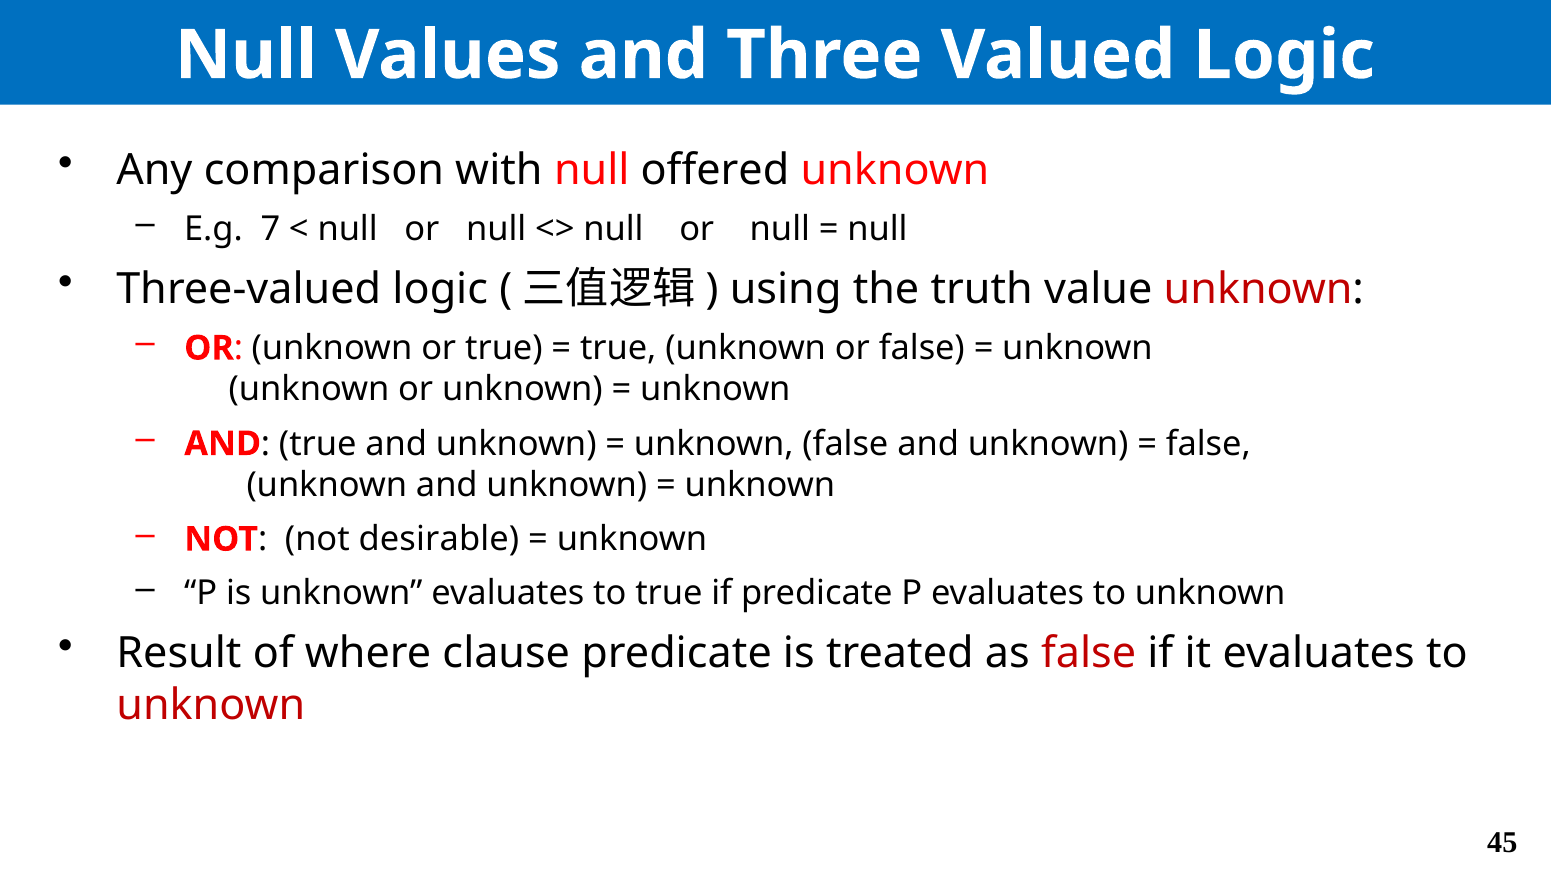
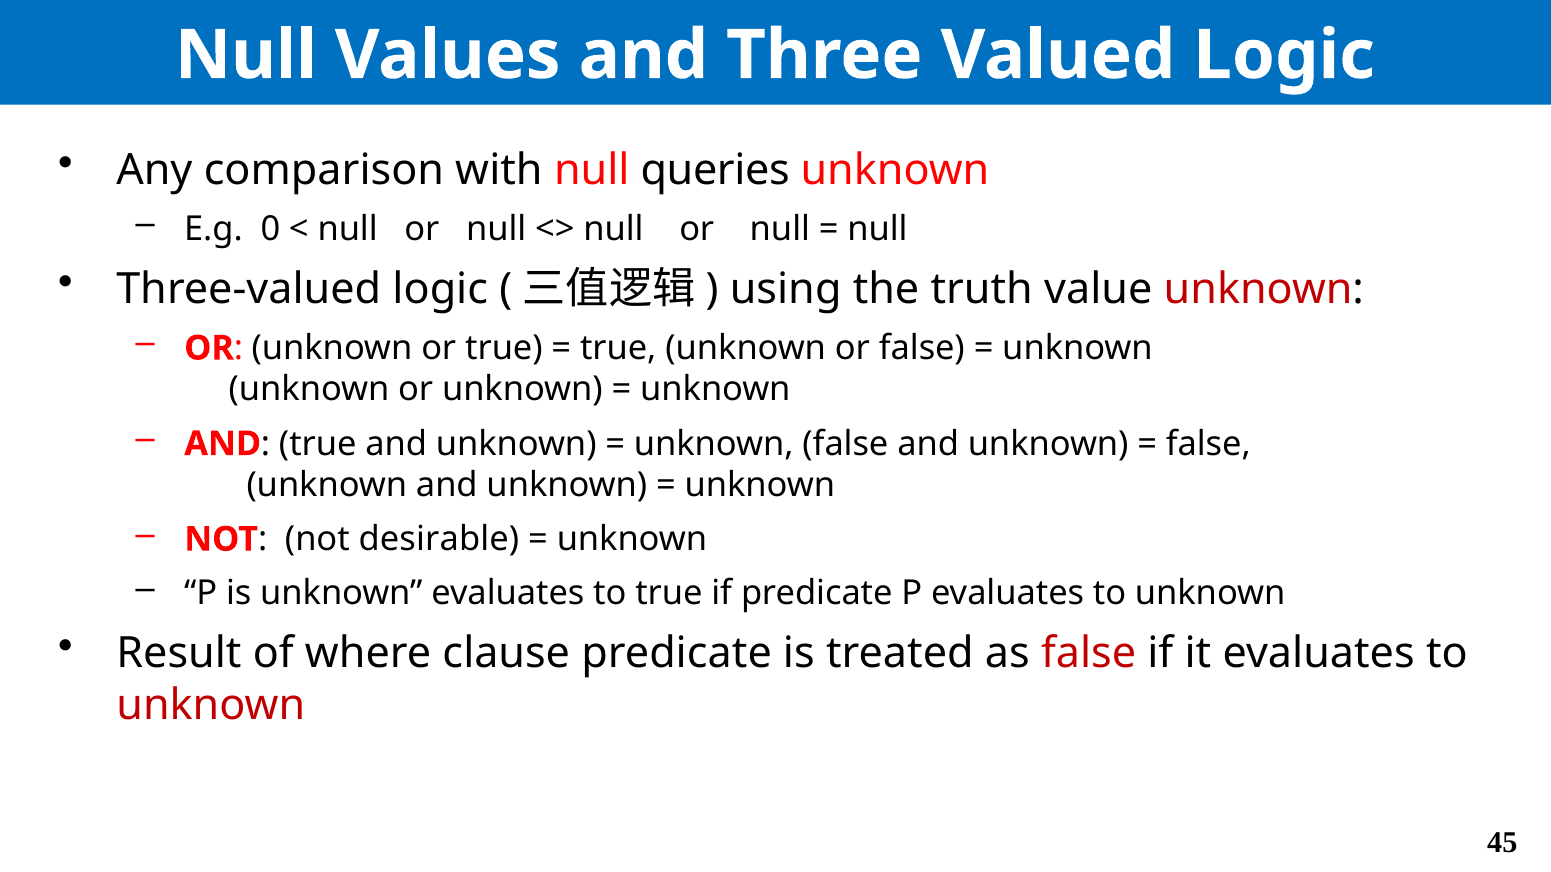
offered: offered -> queries (715, 171)
7: 7 -> 0 (270, 229)
